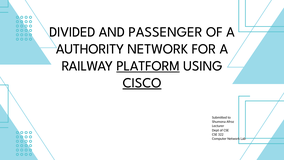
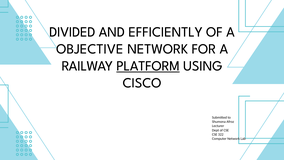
PASSENGER: PASSENGER -> EFFICIENTLY (165, 32)
AUTHORITY: AUTHORITY -> OBJECTIVE (90, 49)
CISCO underline: present -> none (142, 83)
